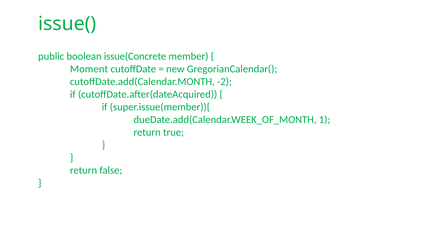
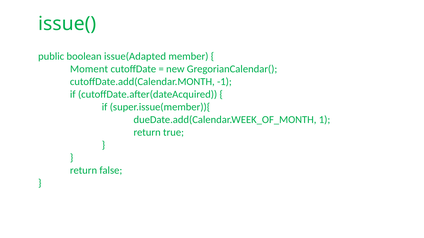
issue(Concrete: issue(Concrete -> issue(Adapted (135, 56)
-2: -2 -> -1 (224, 82)
